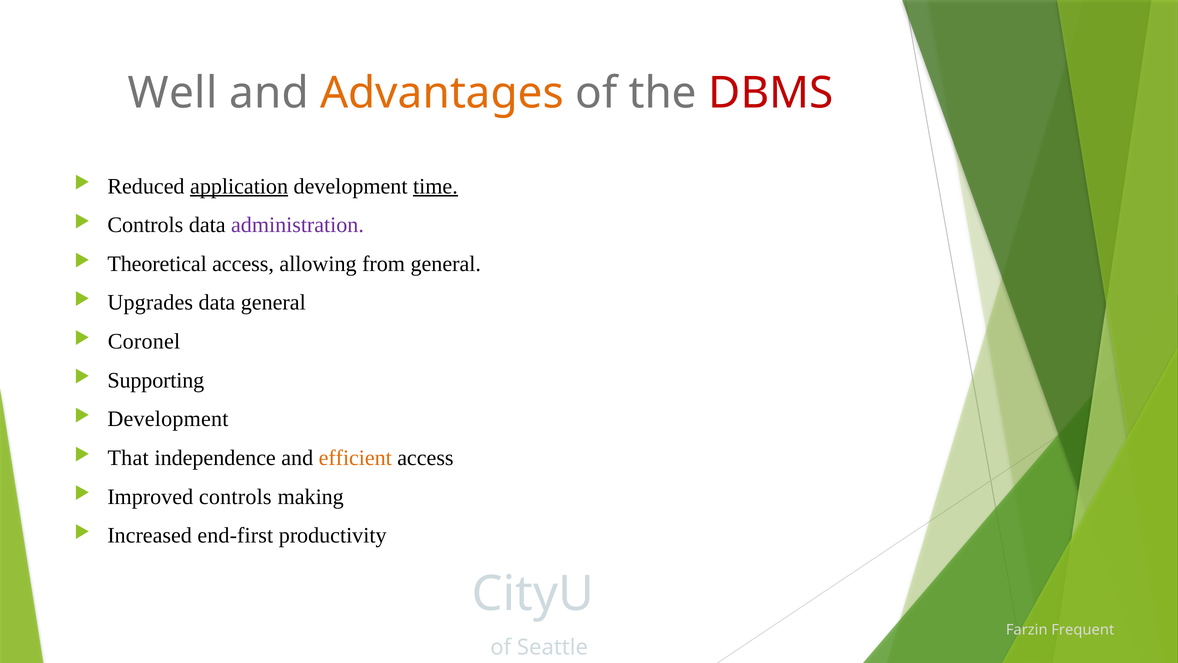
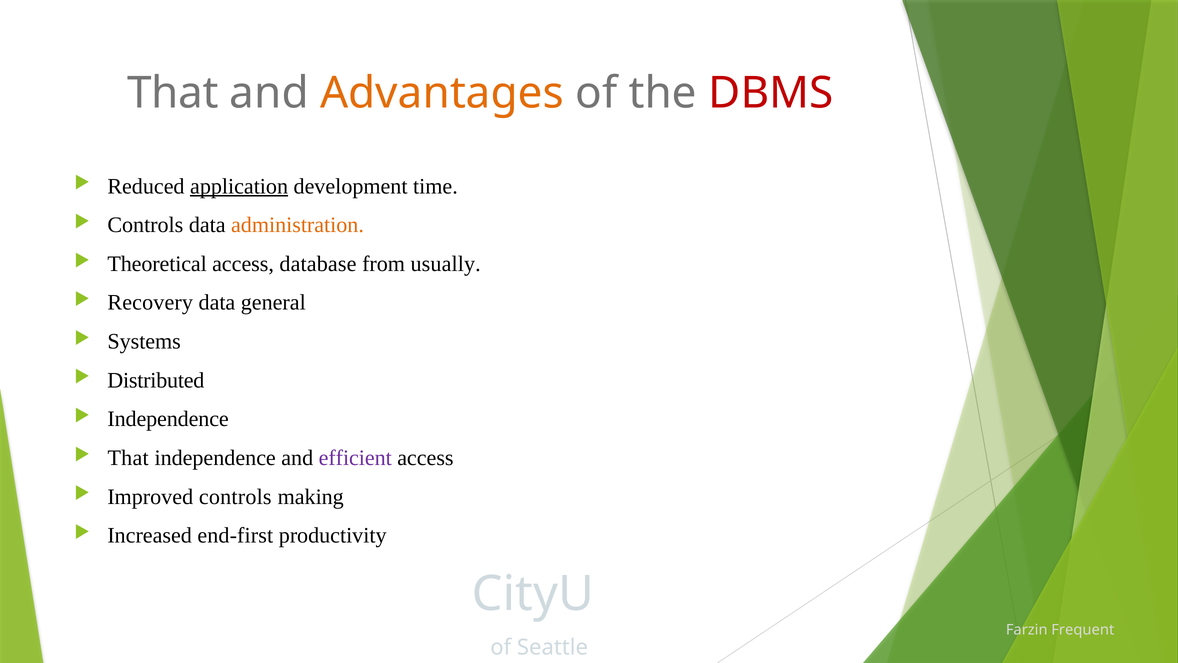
Well: Well -> That (173, 93)
time underline: present -> none (435, 186)
administration colour: purple -> orange (297, 225)
allowing: allowing -> database (318, 264)
from general: general -> usually (446, 264)
Upgrades: Upgrades -> Recovery (150, 303)
Coronel: Coronel -> Systems (144, 341)
Supporting: Supporting -> Distributed (156, 380)
Development: Development -> Independence (168, 419)
efficient colour: orange -> purple (355, 458)
